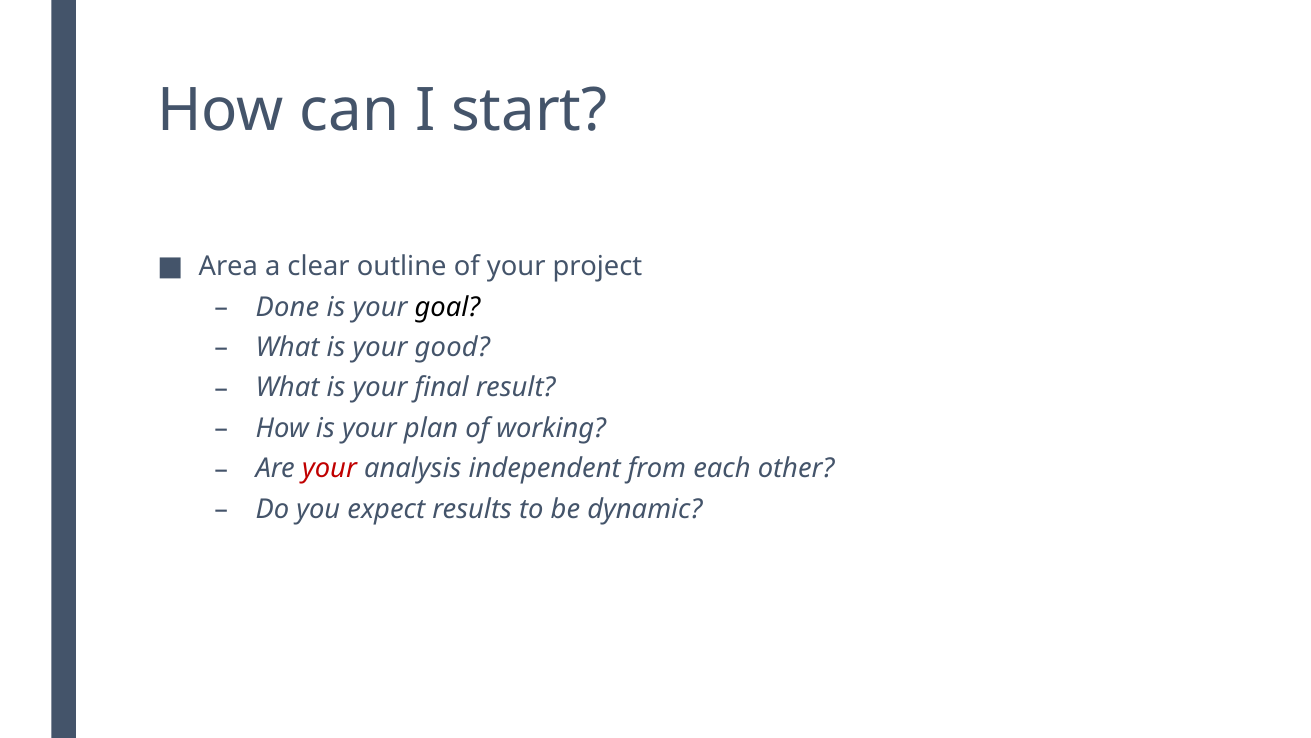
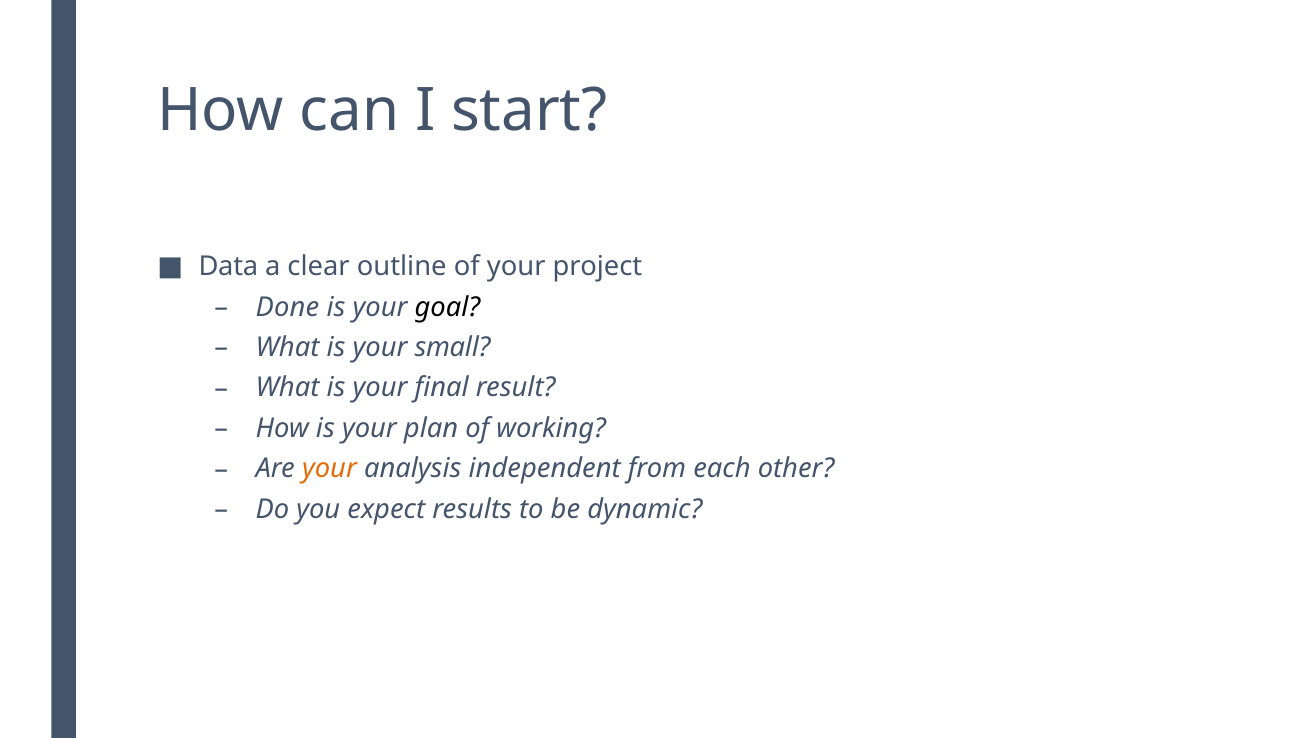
Area: Area -> Data (228, 266)
good: good -> small (452, 347)
your colour: red -> orange (329, 468)
